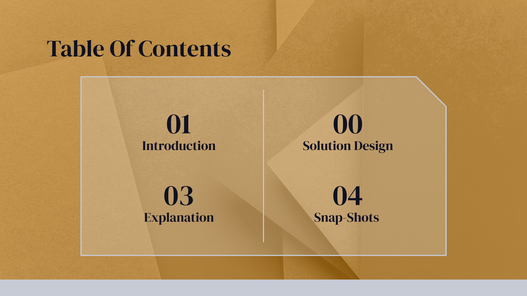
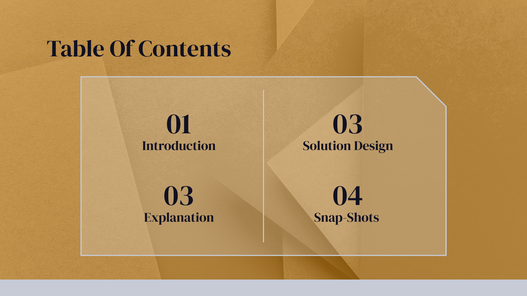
01 00: 00 -> 03 (348, 124)
